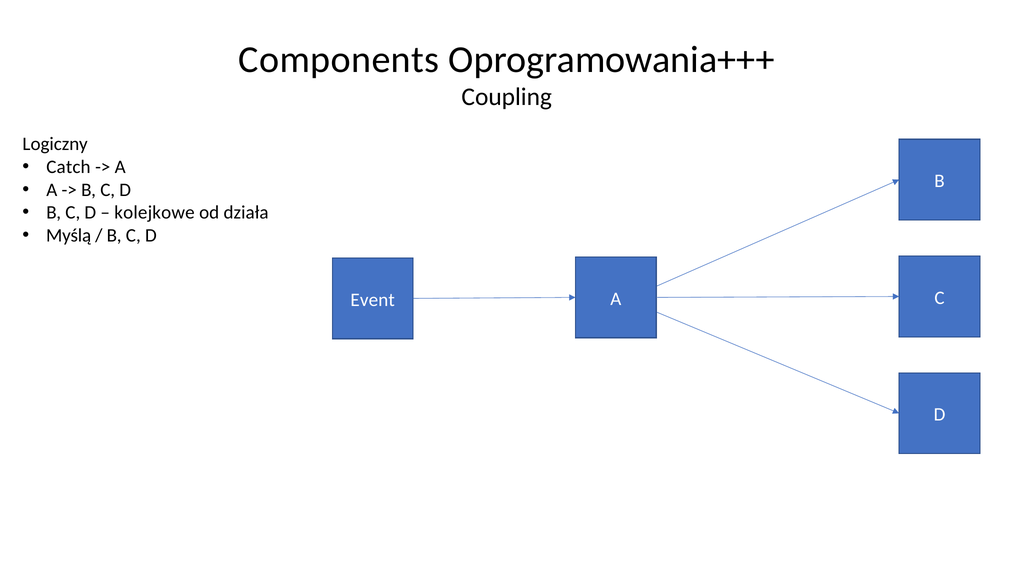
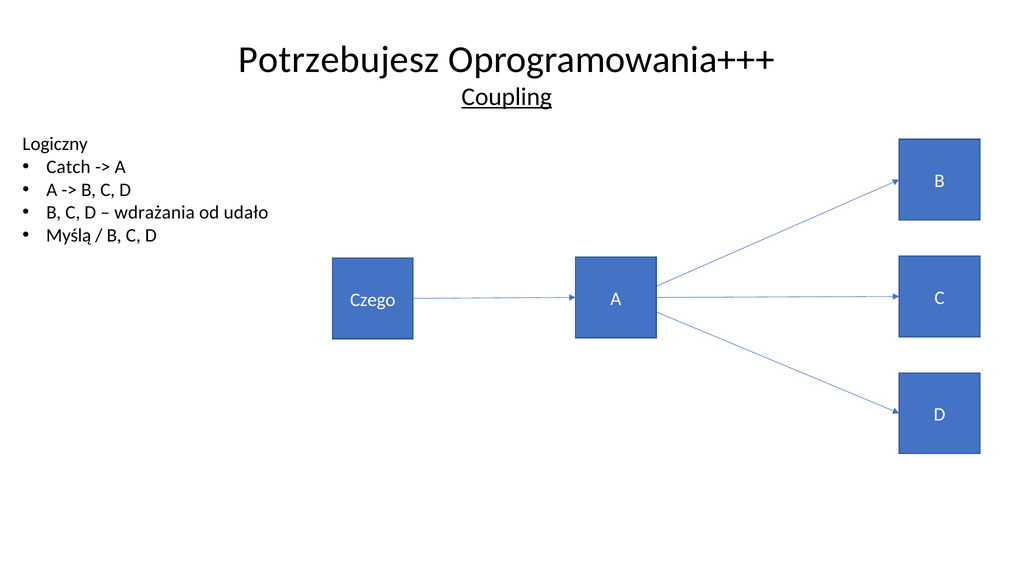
Components: Components -> Potrzebujesz (339, 60)
Coupling underline: none -> present (507, 97)
kolejkowe: kolejkowe -> wdrażania (155, 213)
działa: działa -> udało (246, 213)
Event: Event -> Czego (373, 300)
